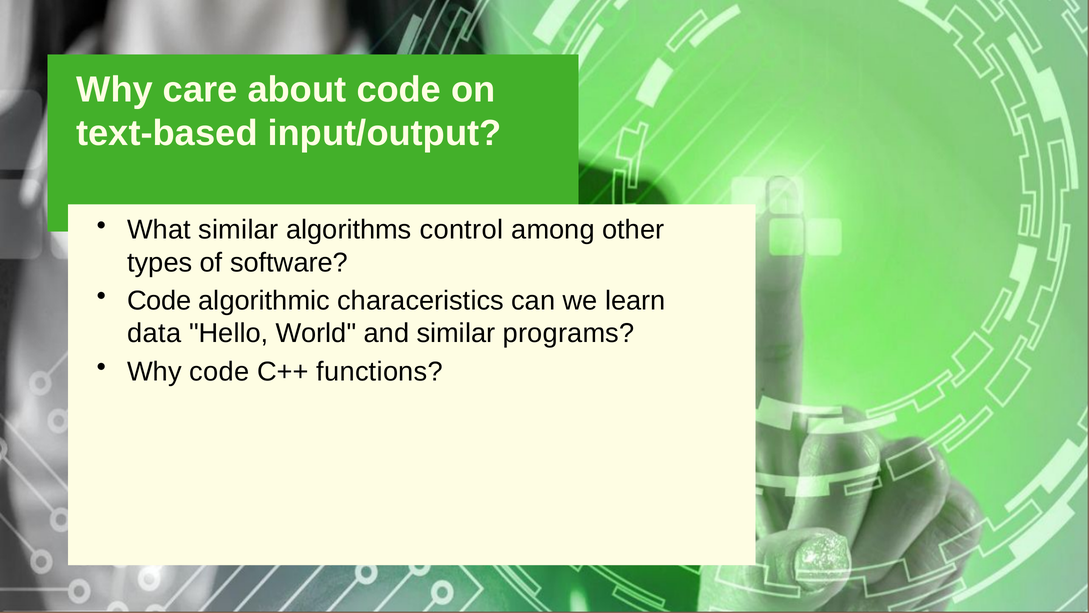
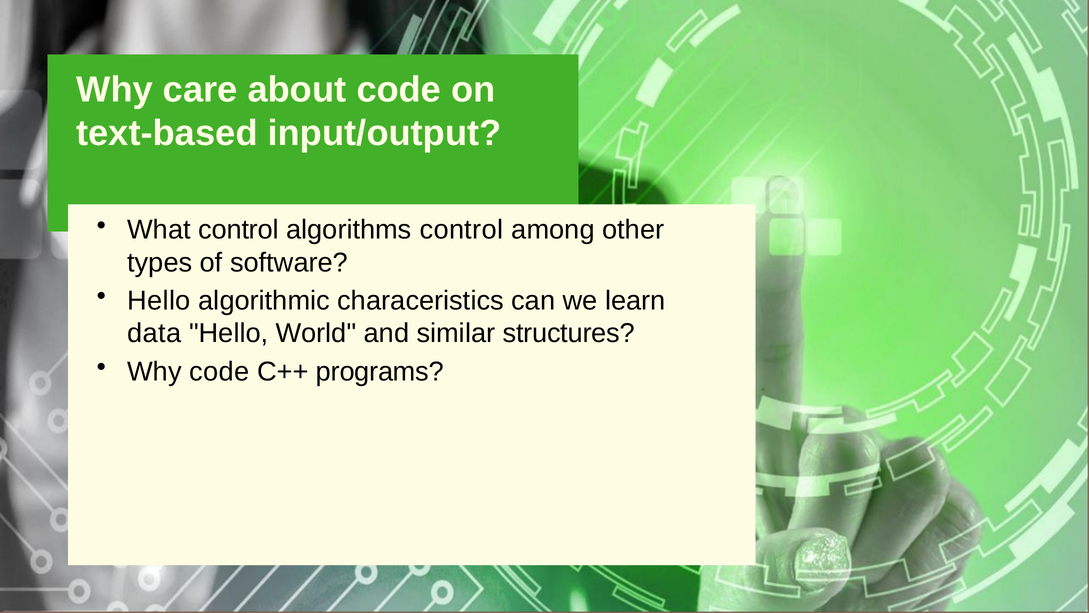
What similar: similar -> control (239, 230)
Code: Code -> Hello (159, 301)
programs: programs -> structures (569, 333)
functions: functions -> programs (380, 371)
